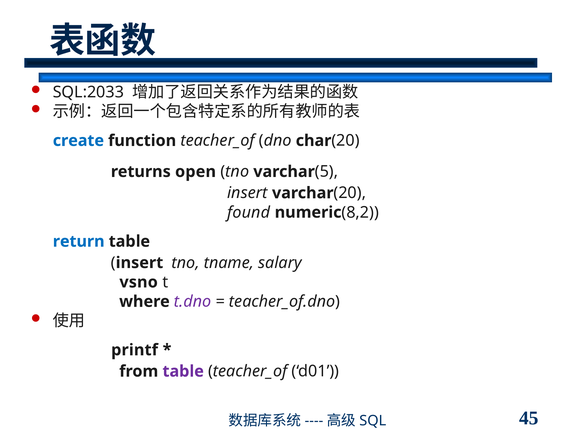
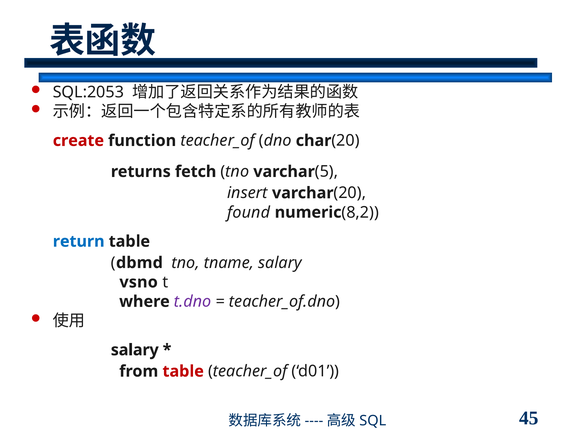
SQL:2033: SQL:2033 -> SQL:2053 (88, 92)
create colour: blue -> red (78, 141)
open: open -> fetch (196, 172)
insert: insert -> dbmd (139, 263)
printf: printf -> salary (135, 350)
table colour: purple -> red (183, 371)
